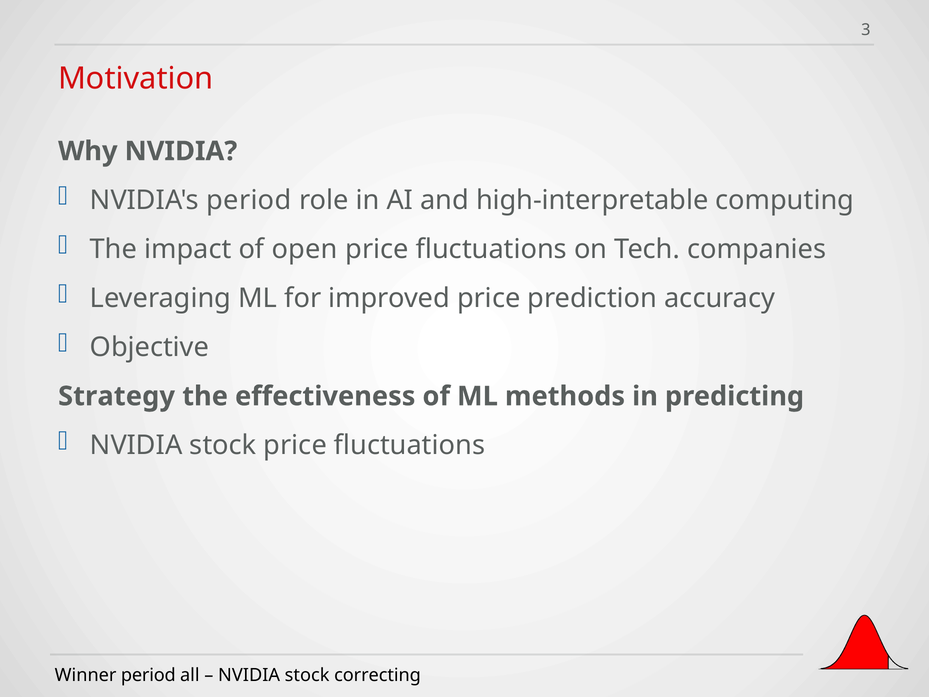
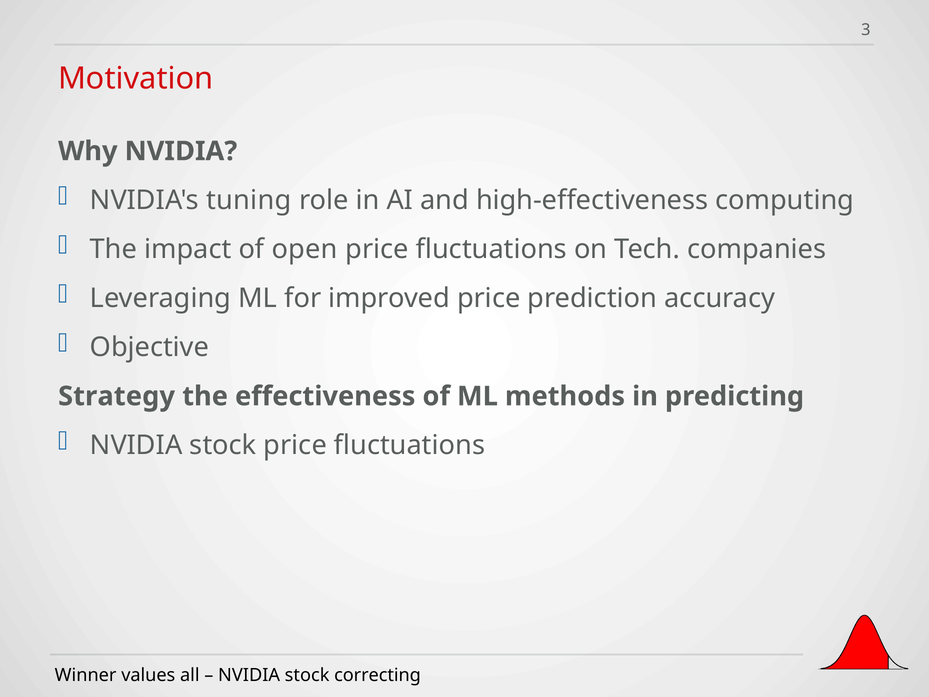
NVIDIA's period: period -> tuning (249, 200)
high-interpretable: high-interpretable -> high-effectiveness (592, 200)
Winner period: period -> values (148, 675)
